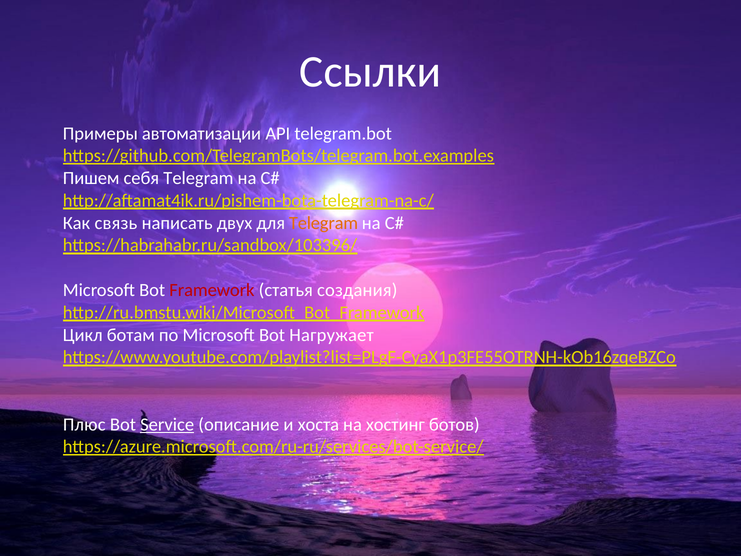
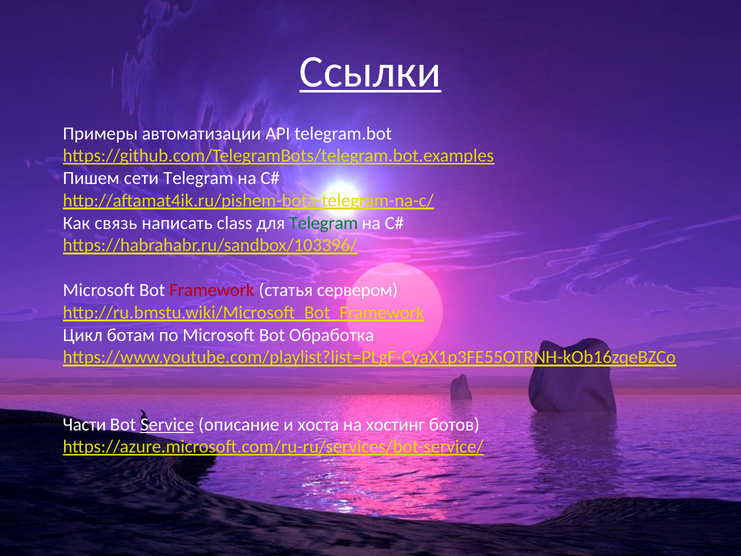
Ссылки underline: none -> present (370, 72)
себя: себя -> сети (141, 178)
двух: двух -> class (235, 223)
Telegram colour: orange -> green (324, 223)
создания: создания -> сервером (357, 290)
Нагружает: Нагружает -> Обработка (332, 335)
Плюс: Плюс -> Части (84, 424)
